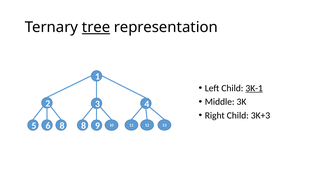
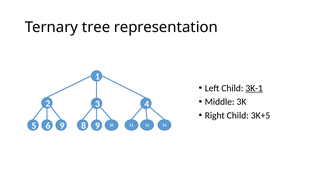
tree underline: present -> none (96, 27)
3K+3: 3K+3 -> 3K+5 (261, 116)
6 8: 8 -> 9 (62, 126)
